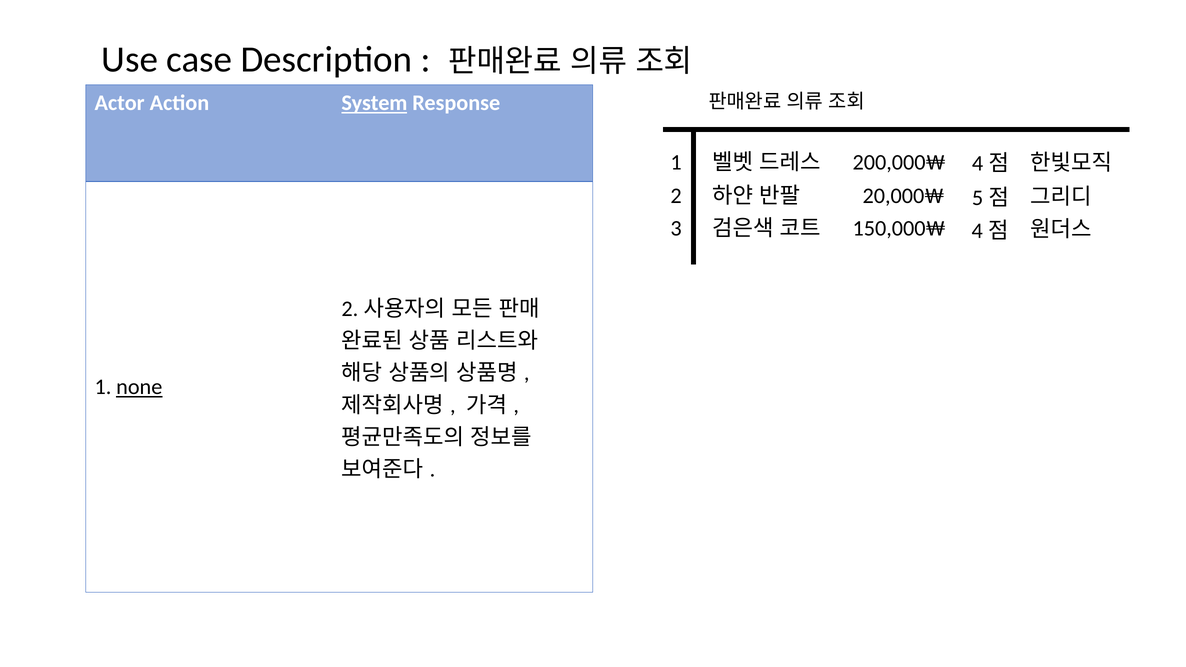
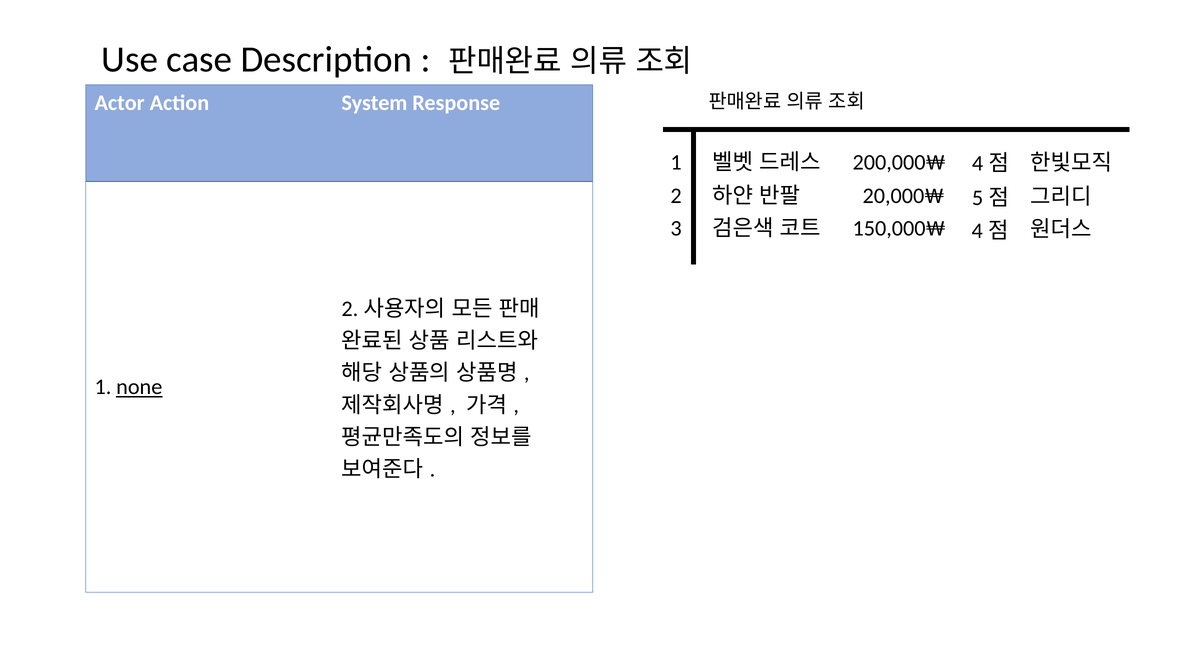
System underline: present -> none (374, 103)
